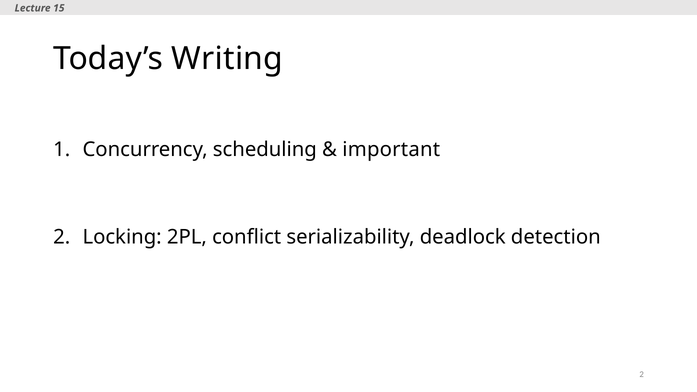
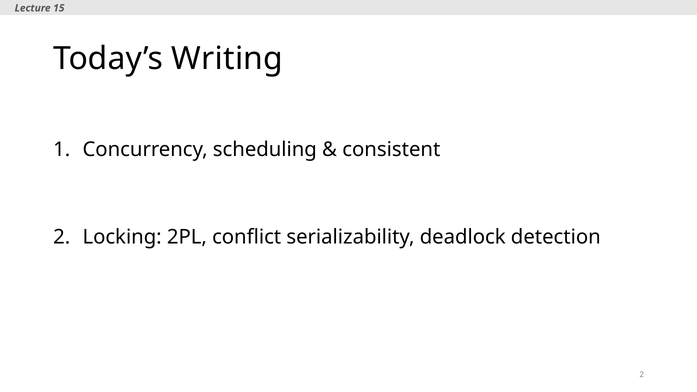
important: important -> consistent (391, 149)
